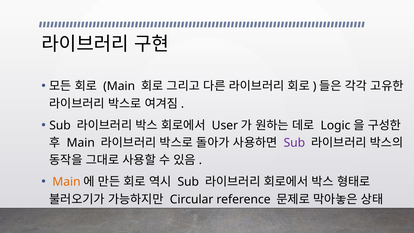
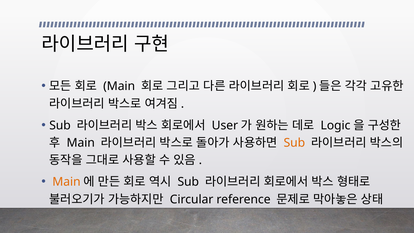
Sub colour: purple -> orange (294, 143)
